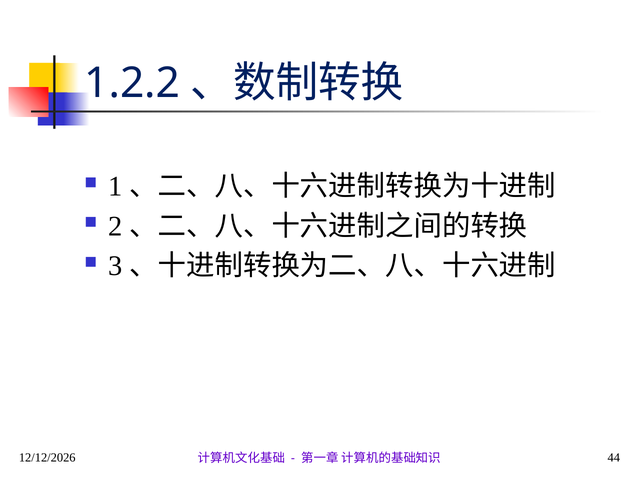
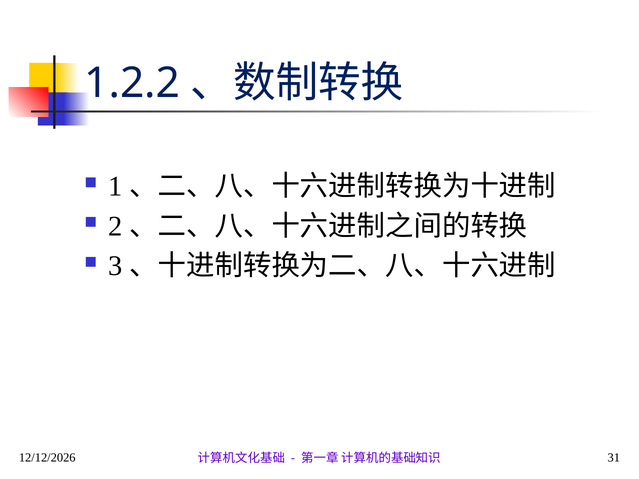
44: 44 -> 31 (614, 458)
